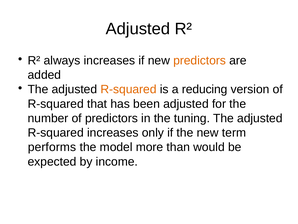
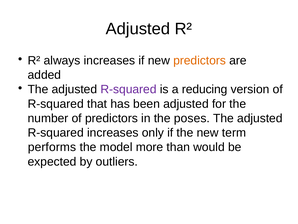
R-squared colour: orange -> purple (128, 89)
tuning: tuning -> poses (192, 118)
income: income -> outliers (117, 161)
